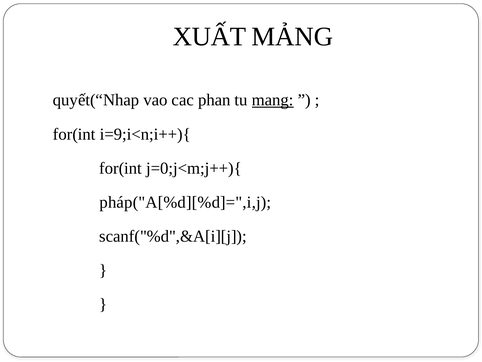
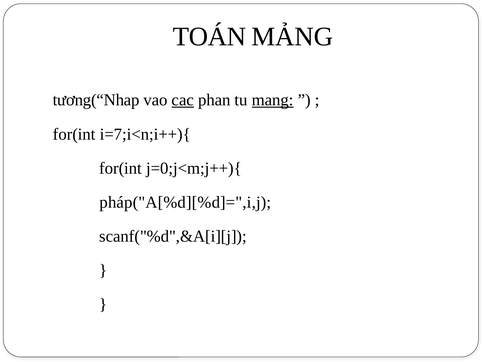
XUẤT: XUẤT -> TOÁN (209, 36)
quyết(“Nhap: quyết(“Nhap -> tương(“Nhap (96, 100)
cac underline: none -> present (183, 100)
i=9;i<n;i++){: i=9;i<n;i++){ -> i=7;i<n;i++){ (145, 134)
